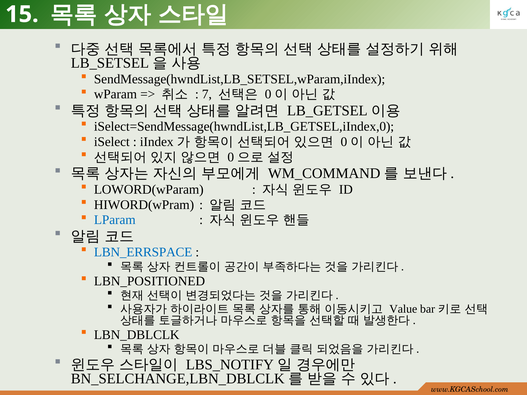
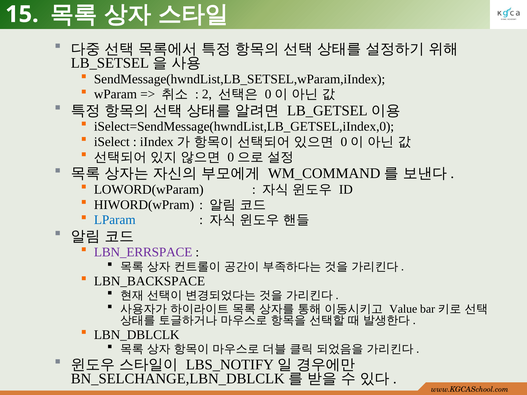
7: 7 -> 2 (207, 94)
LBN_ERRSPACE colour: blue -> purple (143, 252)
LBN_POSITIONED: LBN_POSITIONED -> LBN_BACKSPACE (149, 281)
